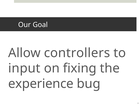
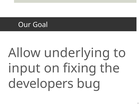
controllers: controllers -> underlying (77, 53)
experience: experience -> developers (41, 84)
